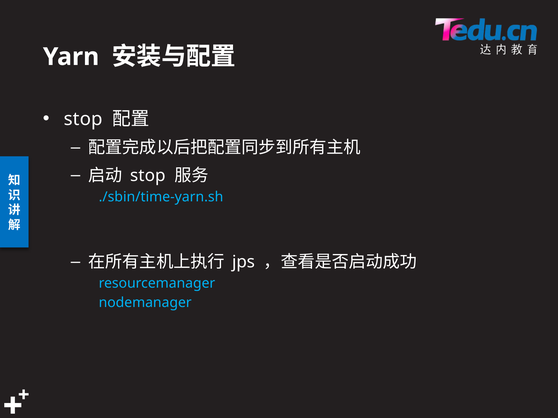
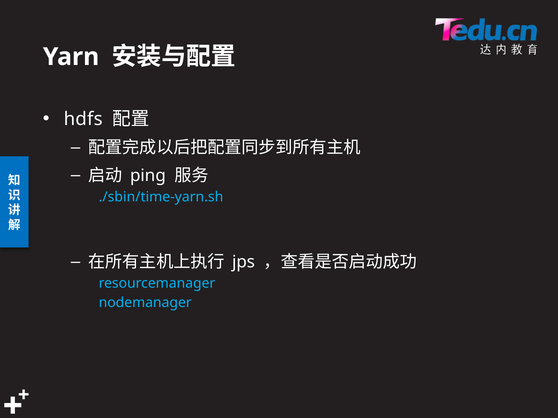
stop: stop -> hdfs (83, 119)
stop: stop -> ping (148, 176)
